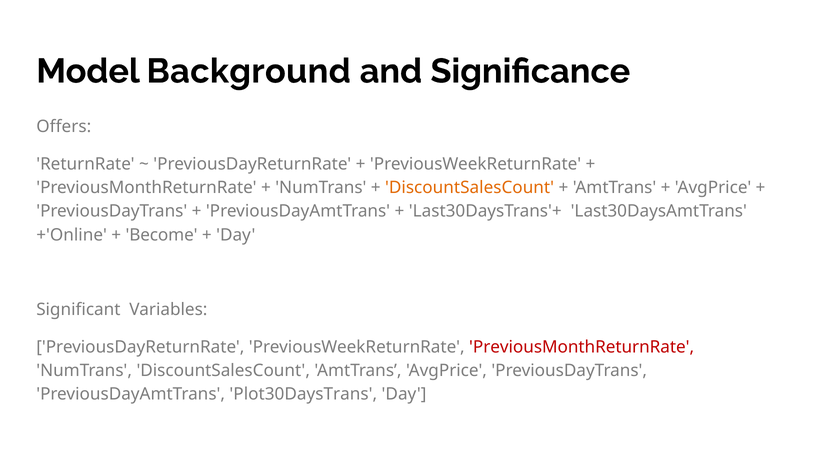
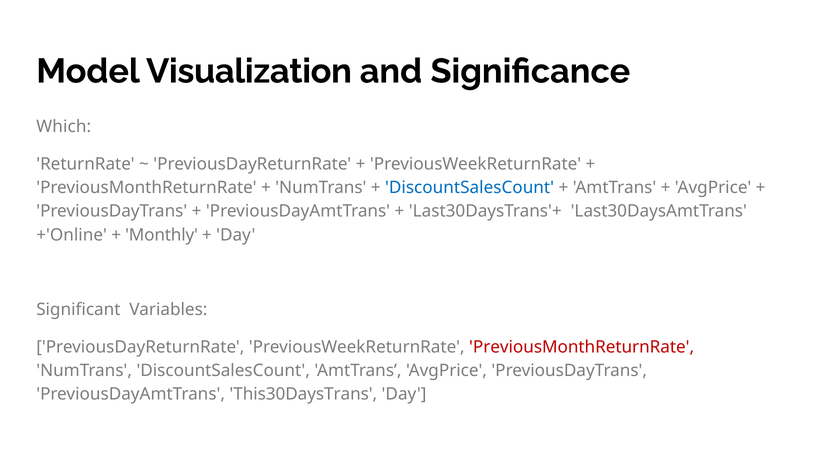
Background: Background -> Visualization (249, 71)
Offers: Offers -> Which (64, 127)
DiscountSalesCount colour: orange -> blue (470, 188)
Become: Become -> Monthly (162, 235)
Plot30DaysTrans: Plot30DaysTrans -> This30DaysTrans (303, 394)
